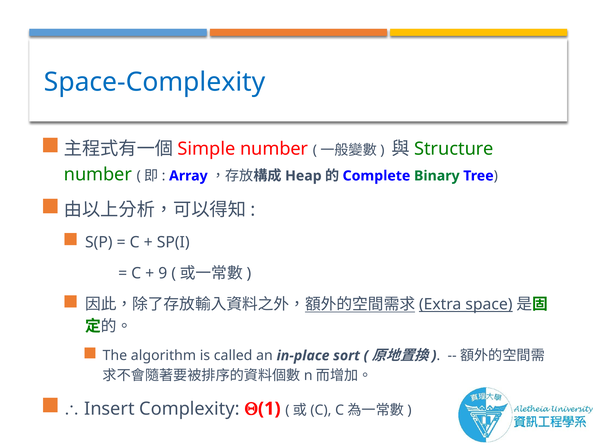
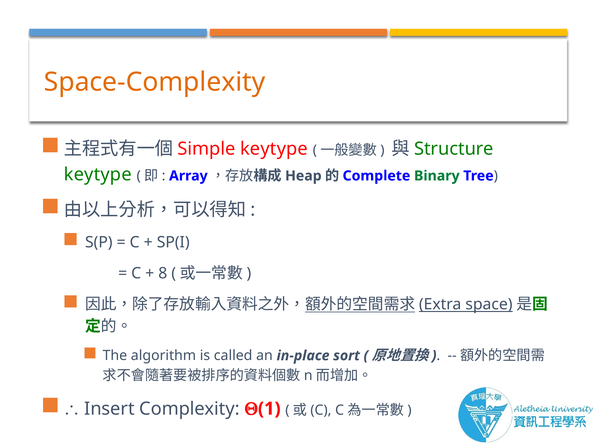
Space-Complexity colour: blue -> orange (155, 82)
number: number -> keytype (274, 149)
number: number -> keytype (98, 174)
9: 9 -> 8 (163, 273)
